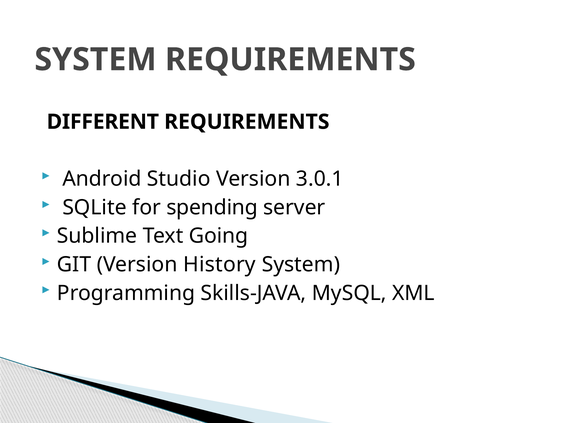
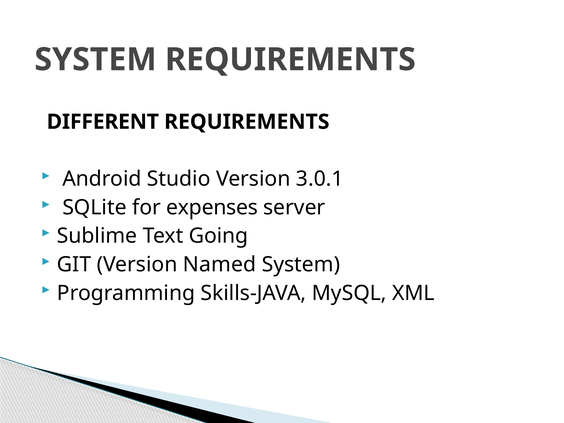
spending: spending -> expenses (212, 207)
History: History -> Named (220, 265)
